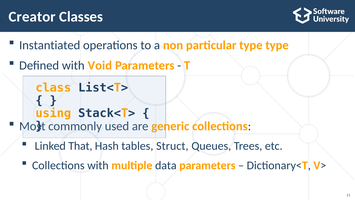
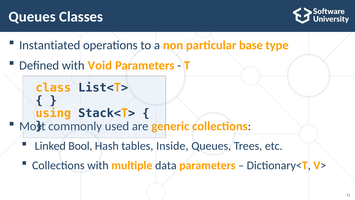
Creator: Creator -> Queues (32, 17)
particular type: type -> base (251, 45)
That: That -> Bool (80, 146)
Struct: Struct -> Inside (172, 146)
